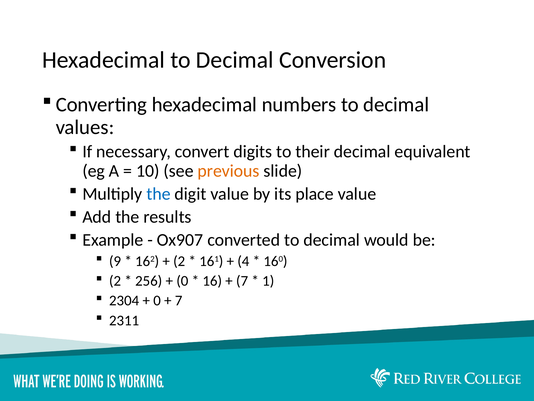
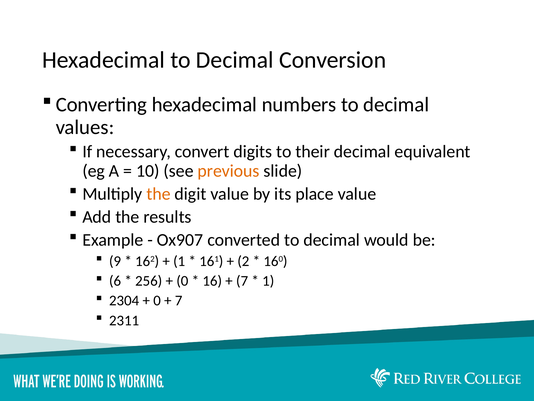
the colour: blue -> orange (158, 194)
2: 2 -> 1 (179, 261)
4: 4 -> 2 (243, 261)
2: 2 -> 6 (115, 281)
